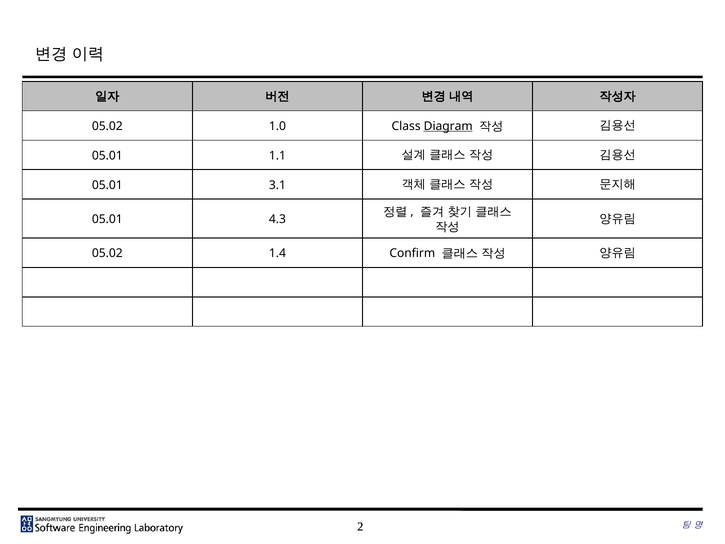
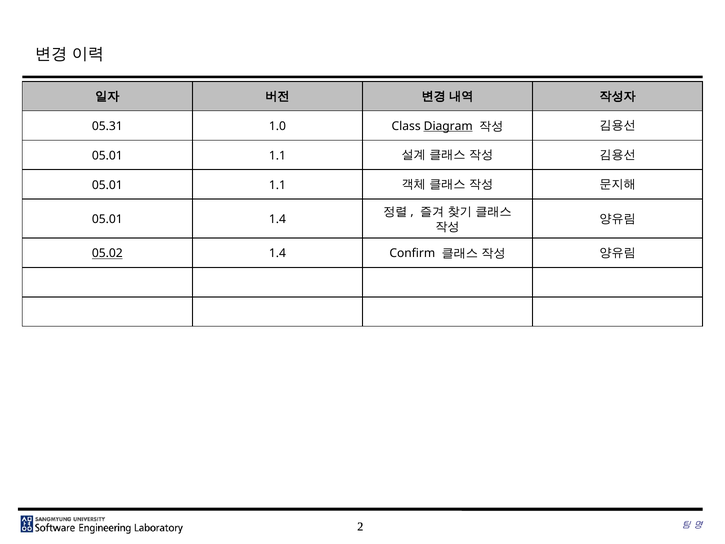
05.02: 05.02 -> 05.31 (107, 126)
3.1: 3.1 -> 1.1 (277, 185)
05.01 4.3: 4.3 -> 1.4 (277, 219)
05.02 underline: none -> present (107, 253)
